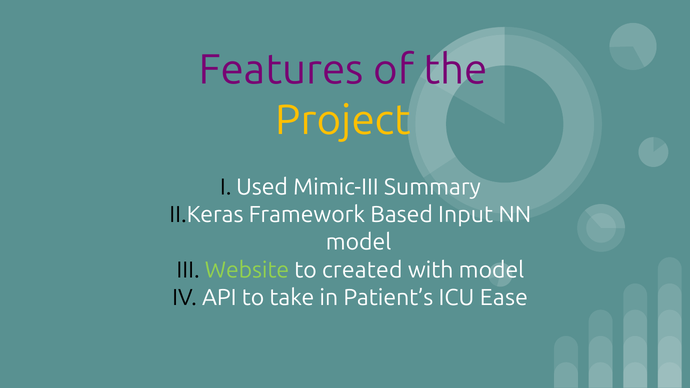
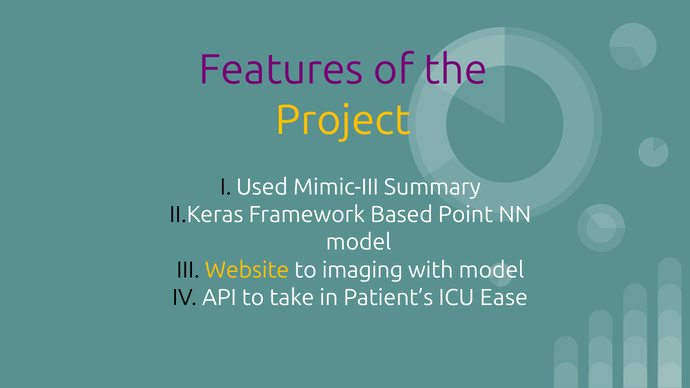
Input: Input -> Point (466, 215)
Website colour: light green -> yellow (247, 270)
created: created -> imaging (362, 270)
